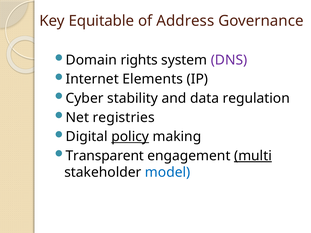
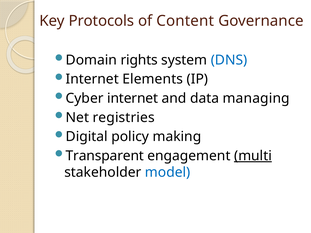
Equitable: Equitable -> Protocols (101, 21)
Address: Address -> Content (185, 21)
DNS colour: purple -> blue (229, 60)
Cyber stability: stability -> internet (133, 98)
regulation: regulation -> managing (256, 98)
policy underline: present -> none (130, 137)
